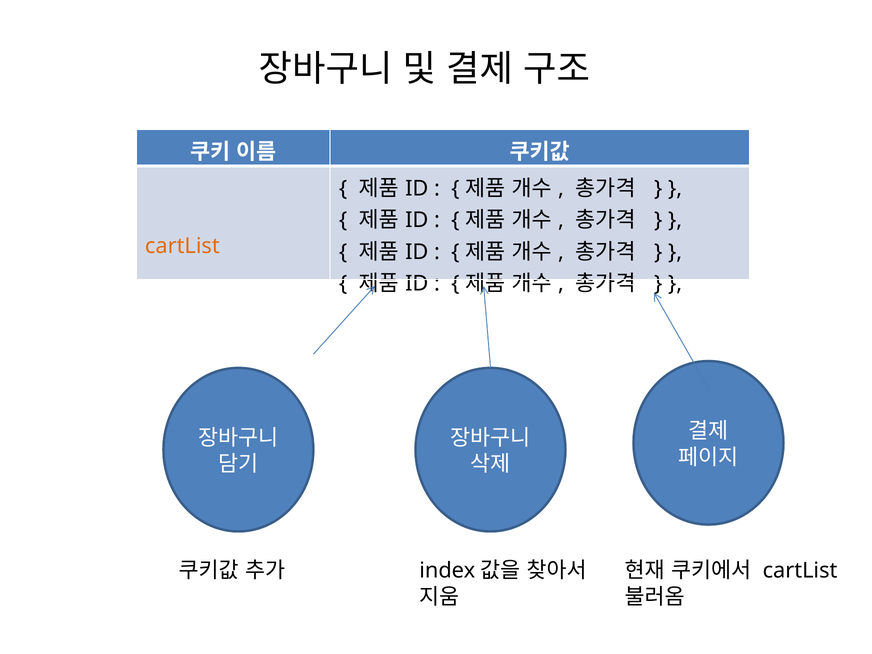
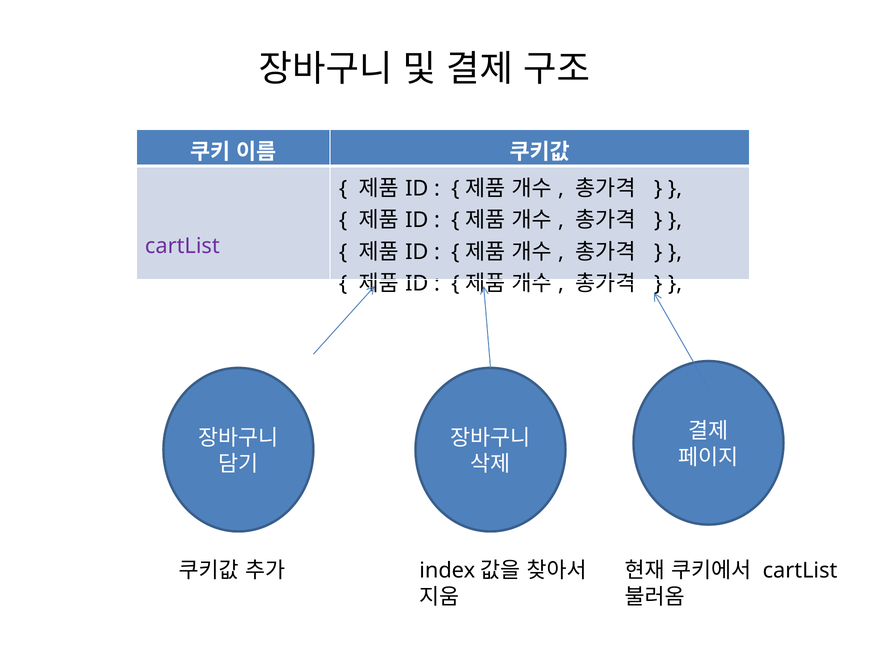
cartList colour: orange -> purple (182, 246)
